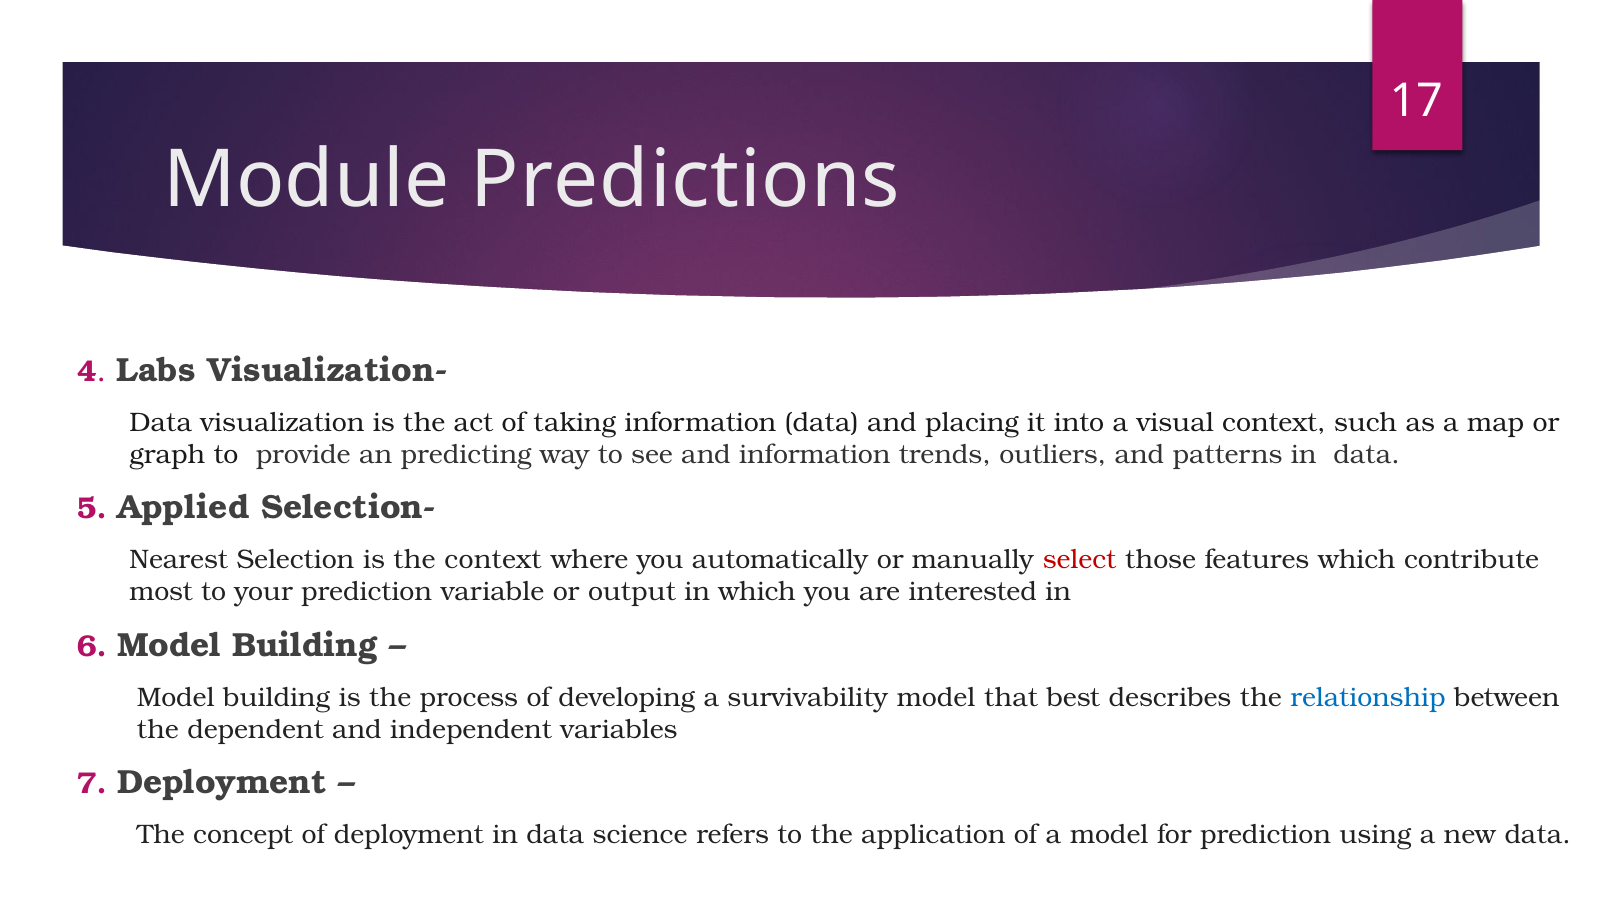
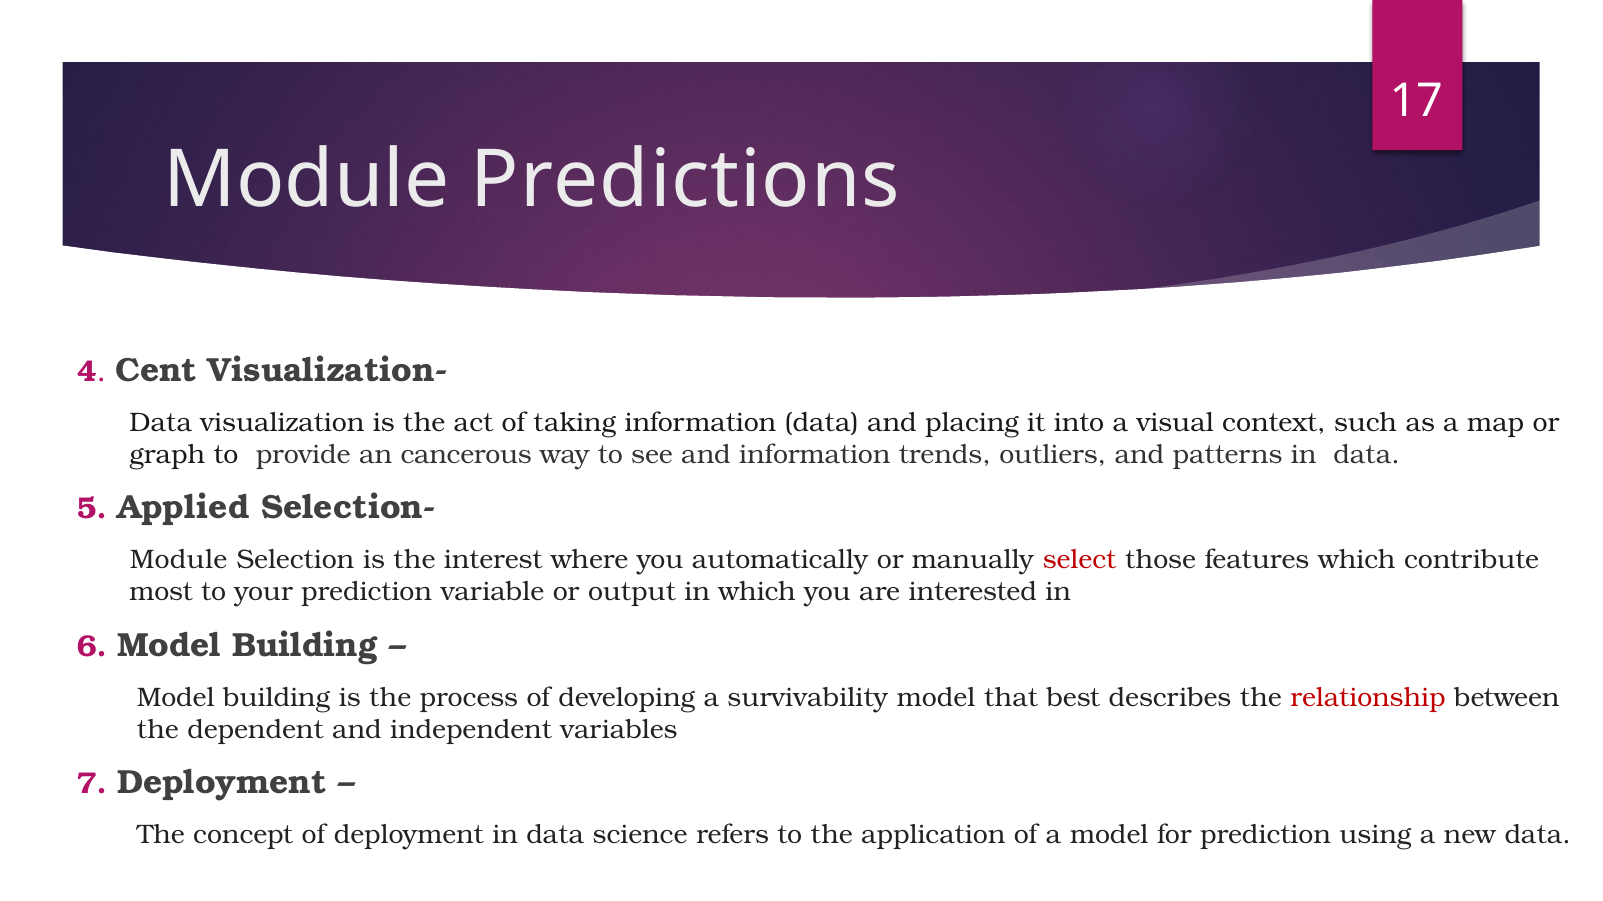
Labs: Labs -> Cent (156, 371)
predicting: predicting -> cancerous (466, 455)
Nearest: Nearest -> Module (179, 561)
the context: context -> interest (493, 561)
relationship colour: blue -> red (1368, 698)
